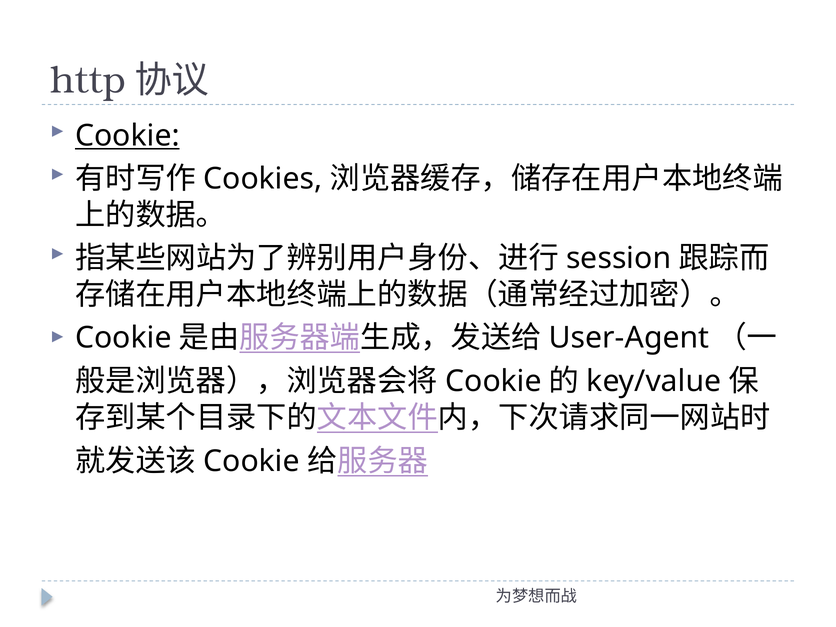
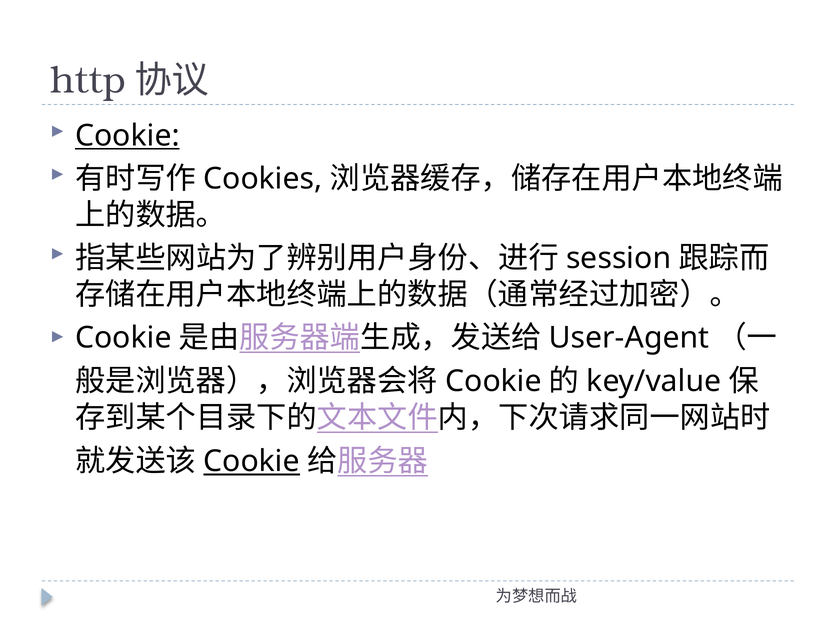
Cookie underline: none -> present (252, 461)
